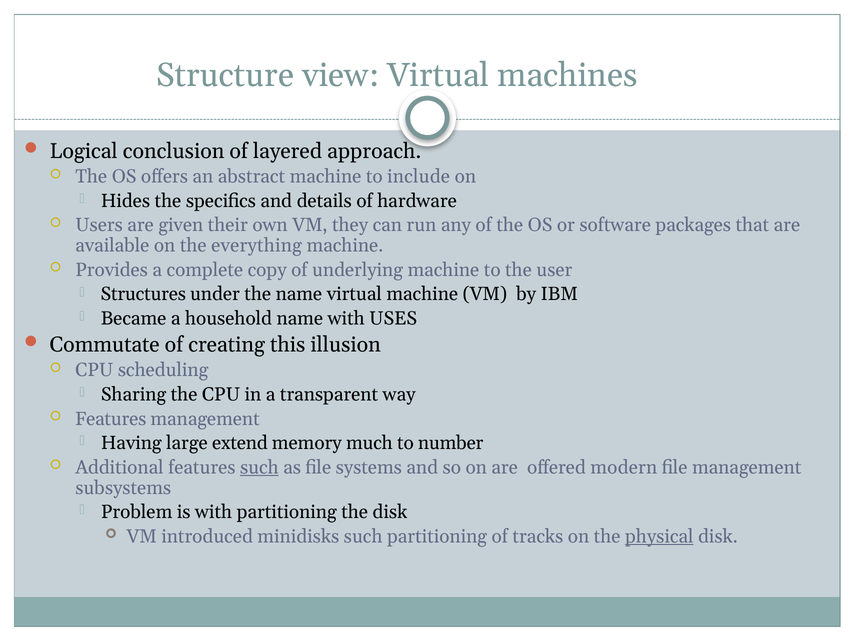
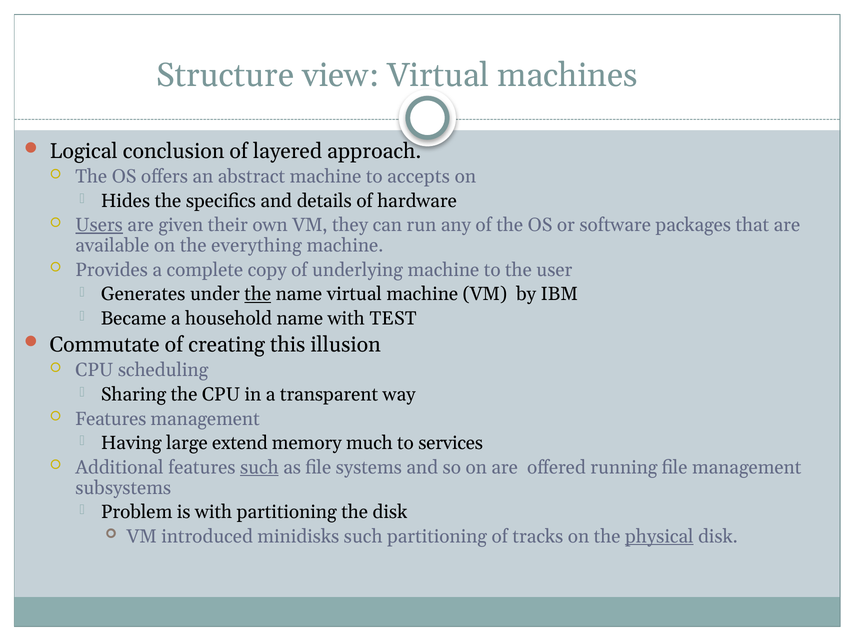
include: include -> accepts (419, 177)
Users underline: none -> present (99, 225)
Structures: Structures -> Generates (143, 294)
the underline: none -> present (258, 294)
USES: USES -> TEST (393, 319)
number: number -> services (451, 443)
modern: modern -> running (624, 468)
